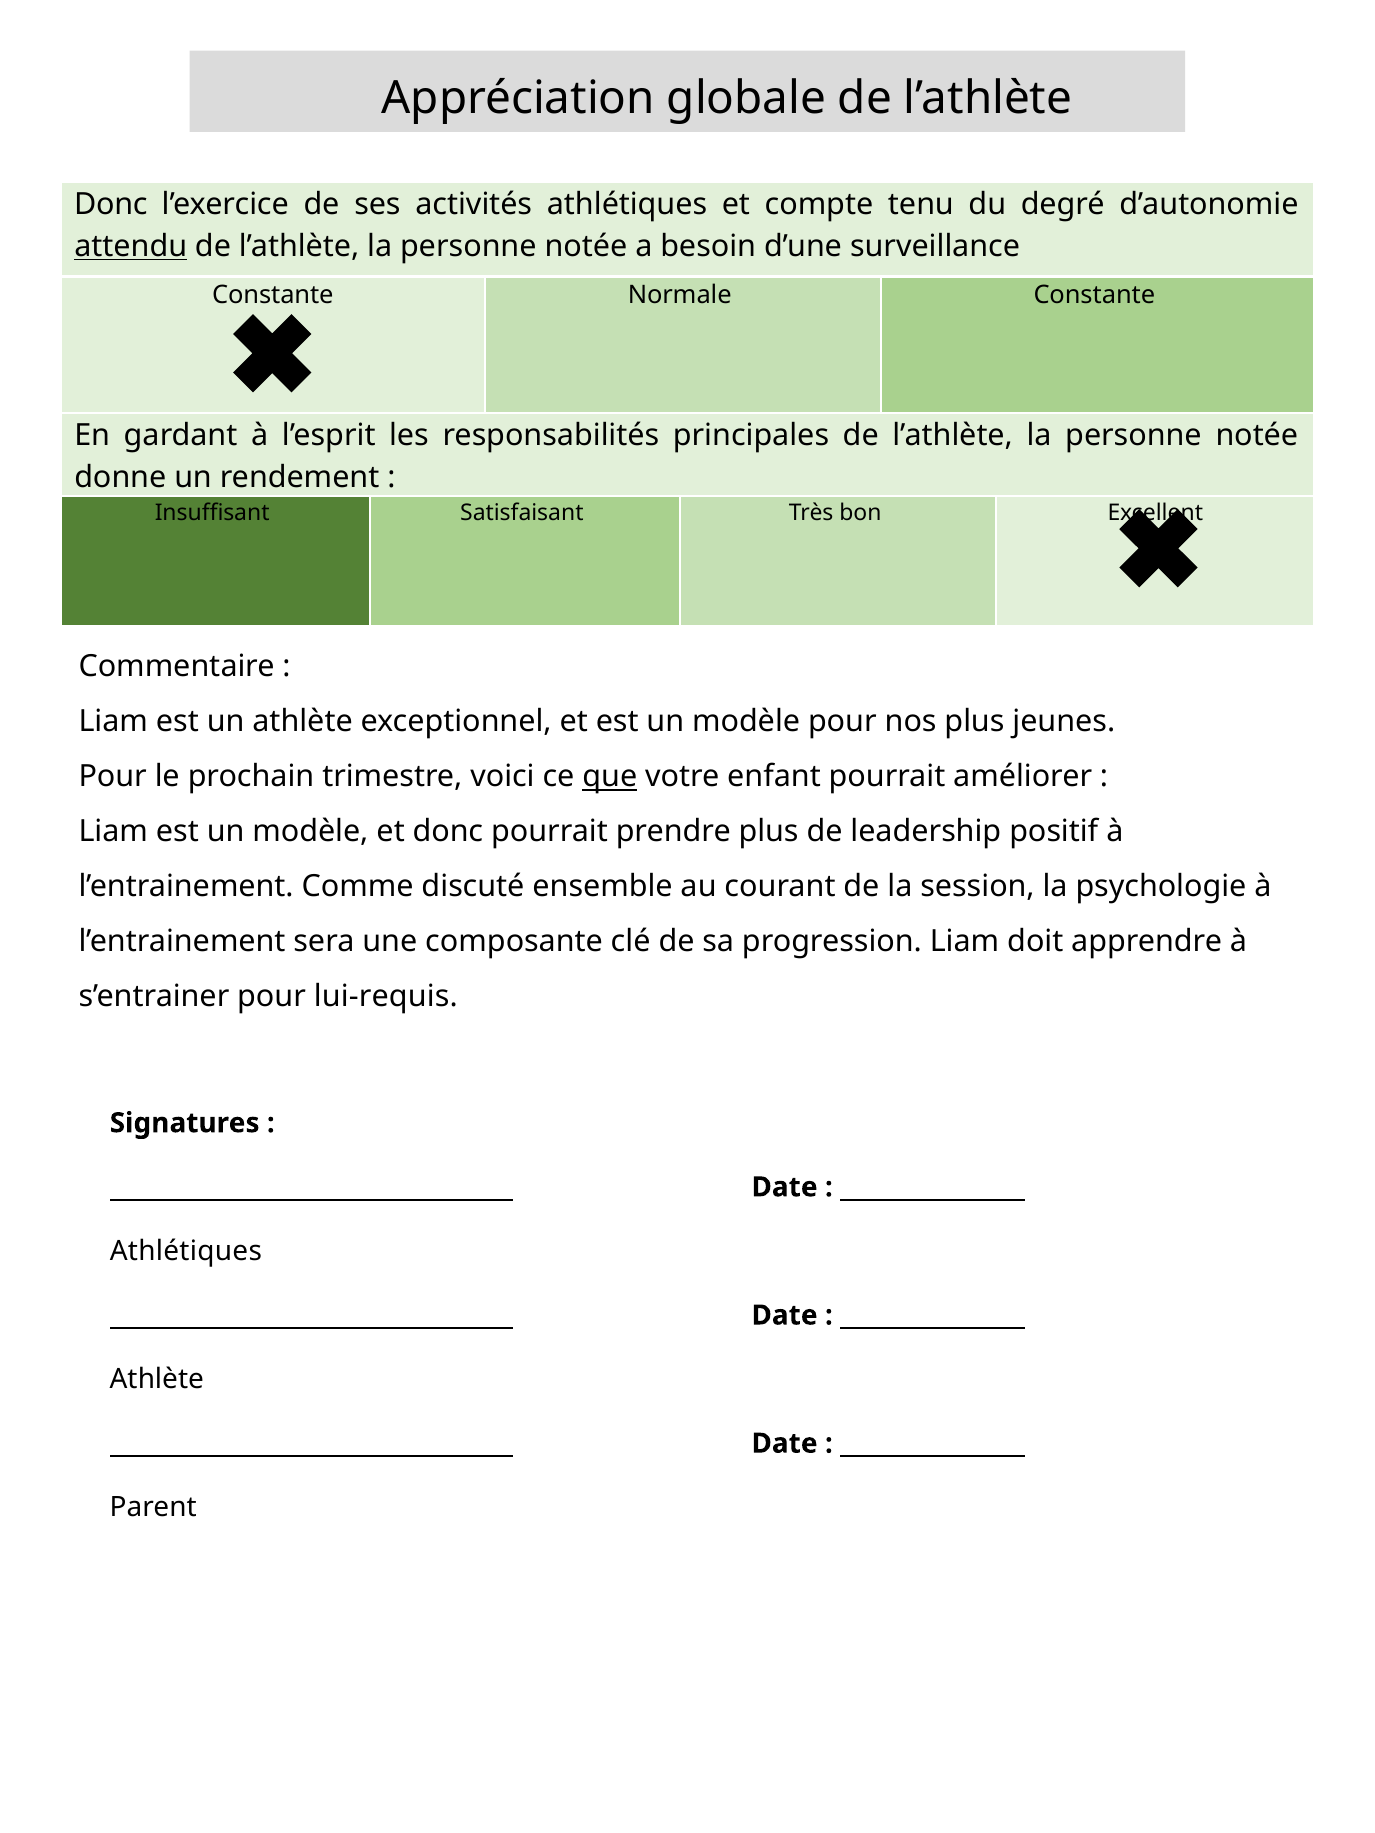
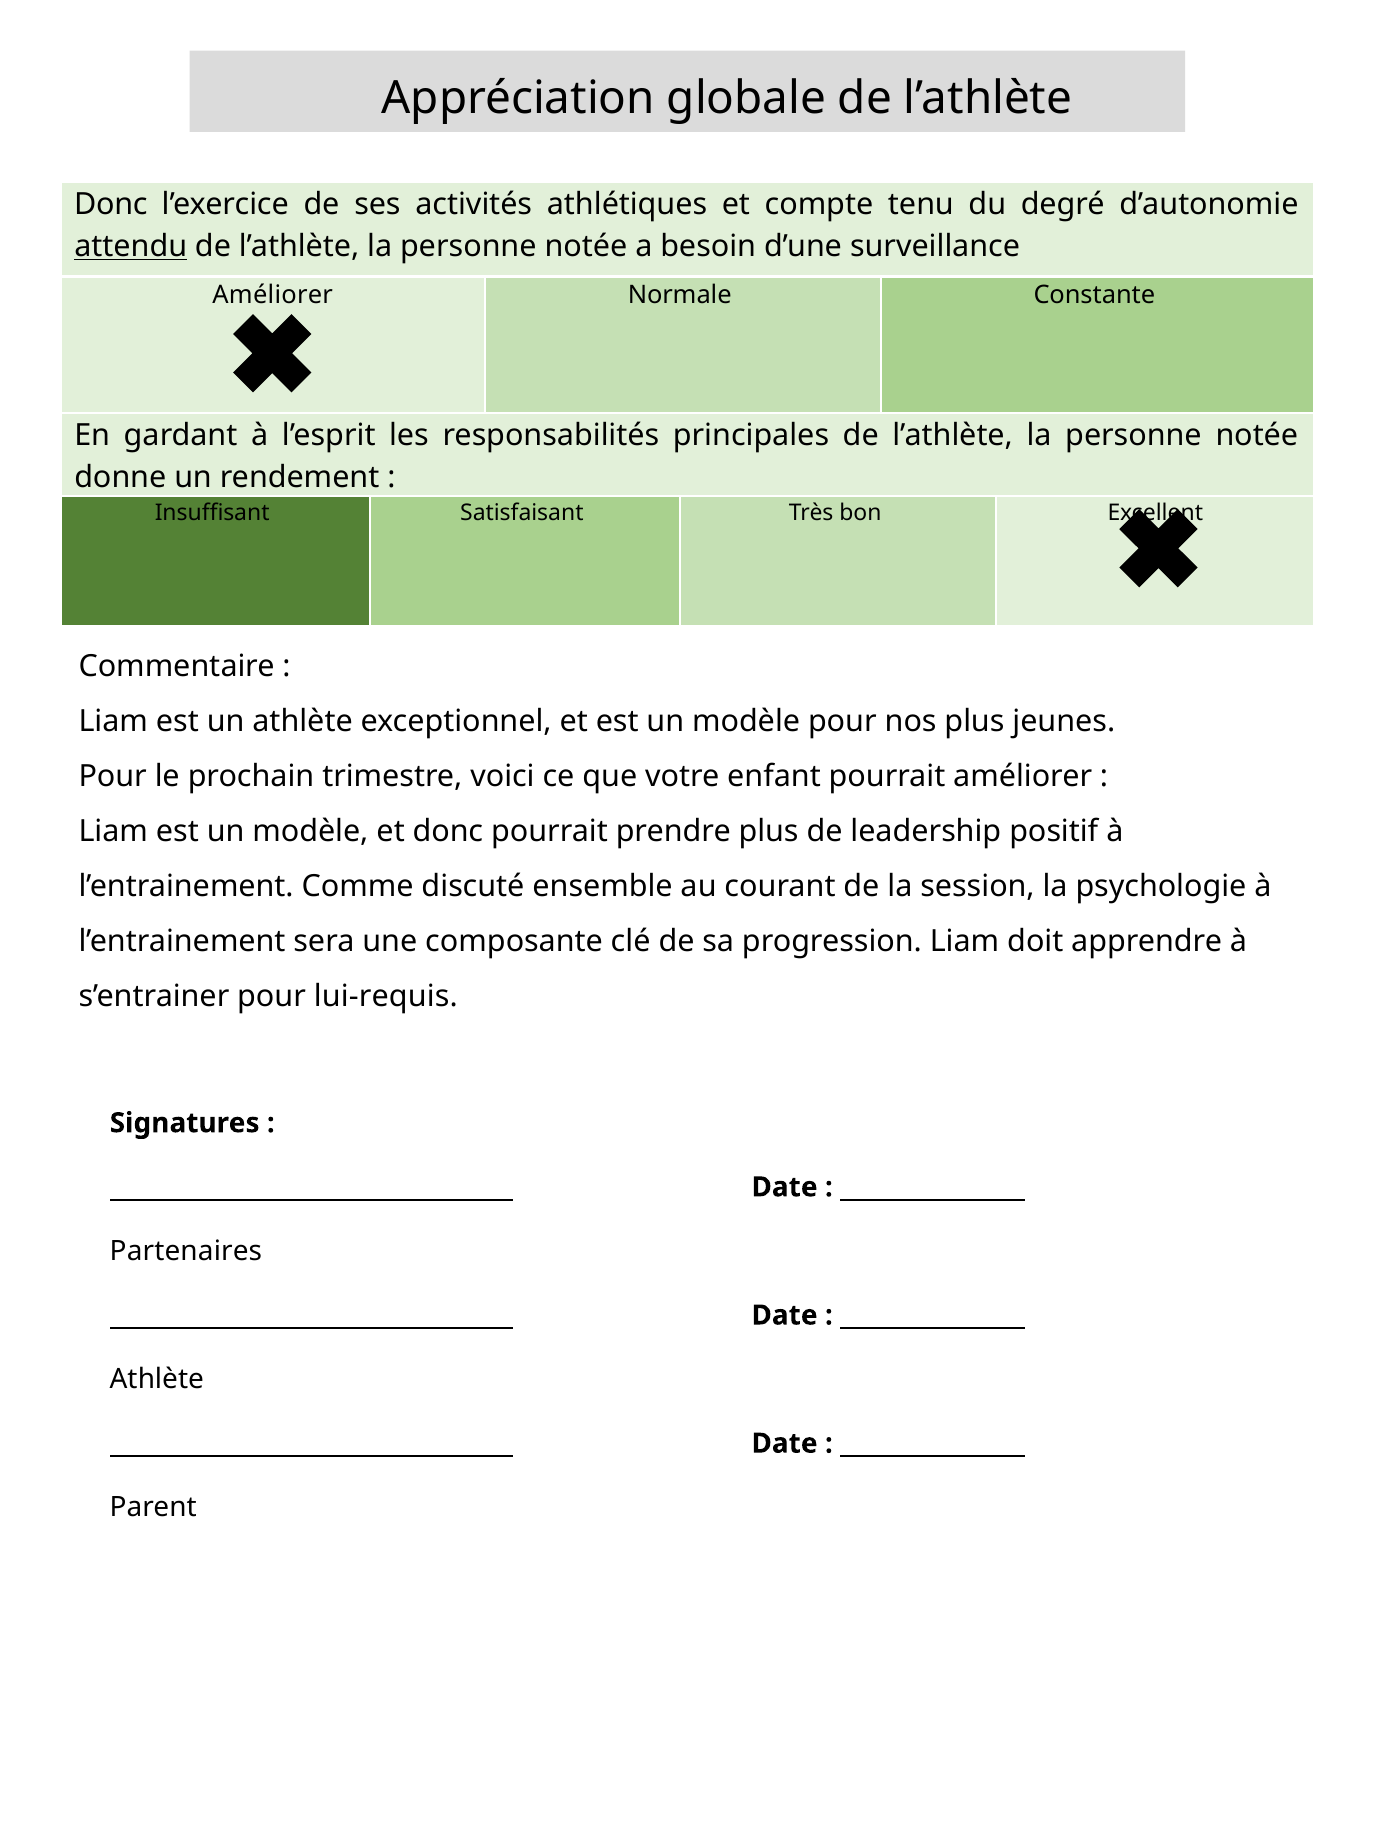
Constante: Constante -> Améliorer (273, 295)
que underline: present -> none (610, 777)
Athlétiques: Athlétiques -> Partenaires (186, 1251)
